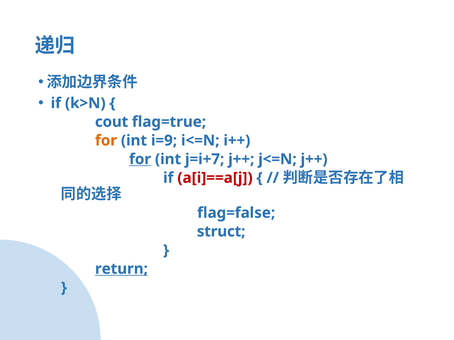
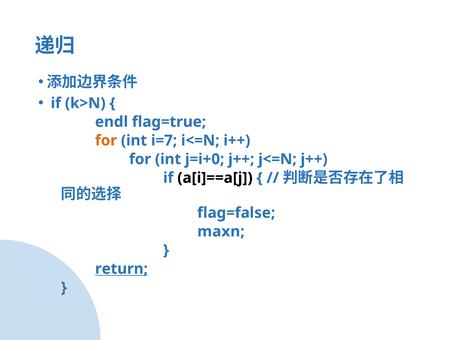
cout: cout -> endl (111, 122)
i=9: i=9 -> i=7 (164, 141)
for underline: present -> none (140, 159)
j=i+7: j=i+7 -> j=i+0 (205, 159)
a[i]==a[j colour: red -> black (215, 178)
struct: struct -> maxn (221, 232)
